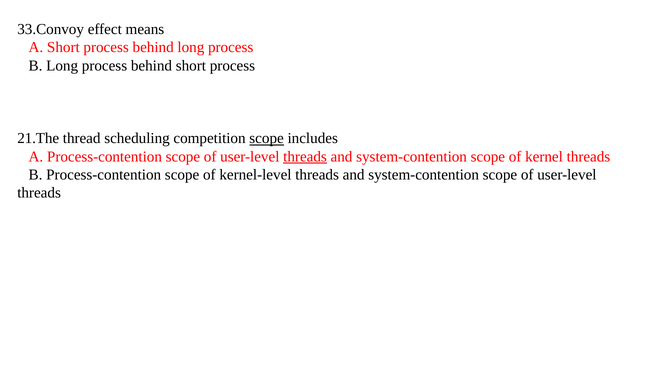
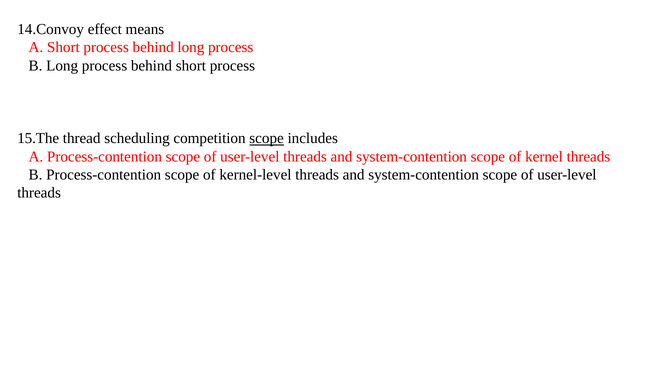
33.Convoy: 33.Convoy -> 14.Convoy (51, 29)
21.The: 21.The -> 15.The (38, 138)
threads underline: present -> none (305, 156)
